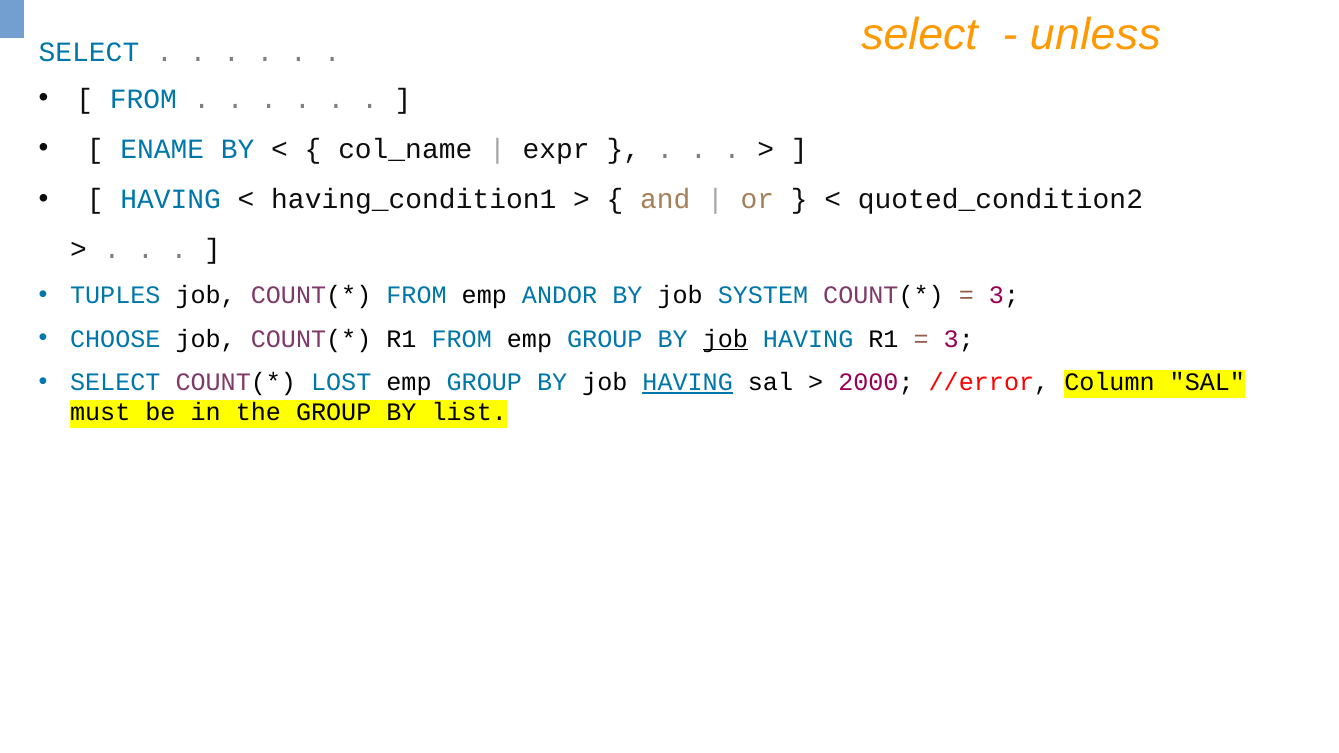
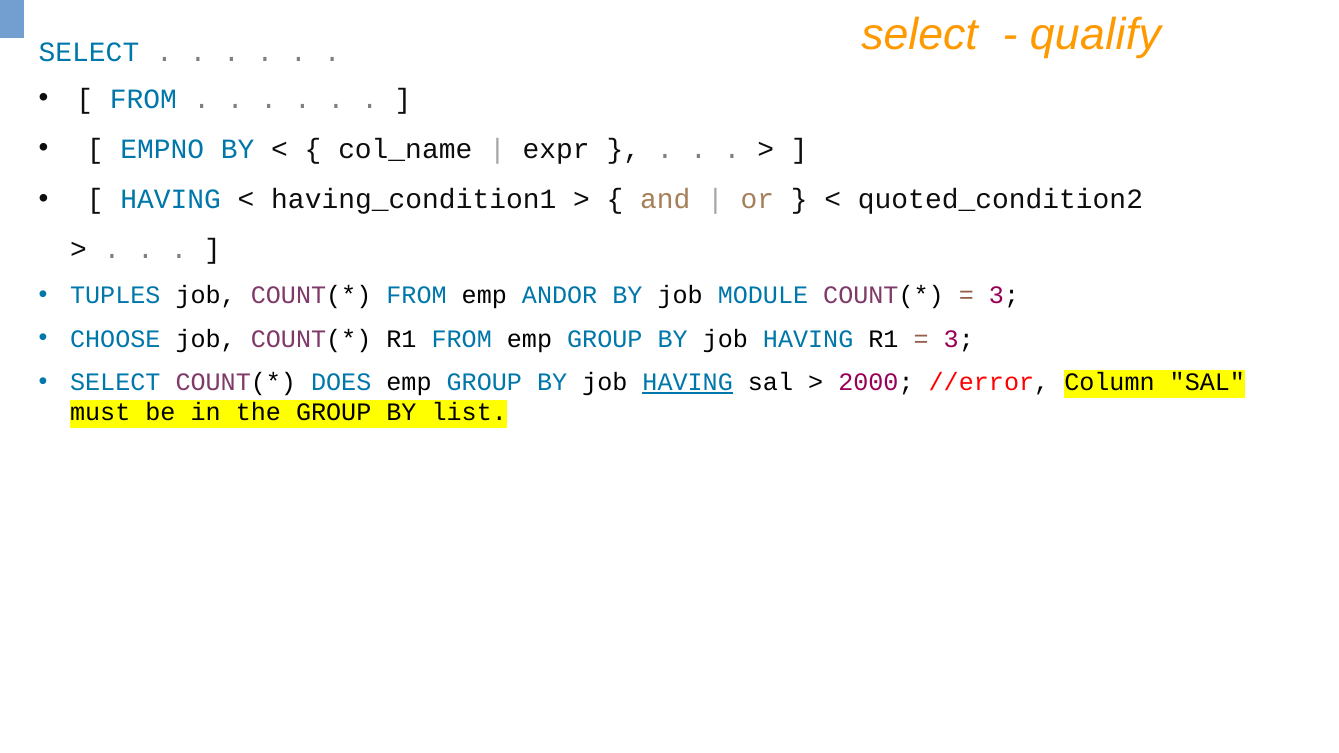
unless: unless -> qualify (1095, 35)
ENAME: ENAME -> EMPNO (162, 149)
SYSTEM: SYSTEM -> MODULE (763, 296)
job underline: present -> none (725, 339)
LOST: LOST -> DOES (341, 382)
